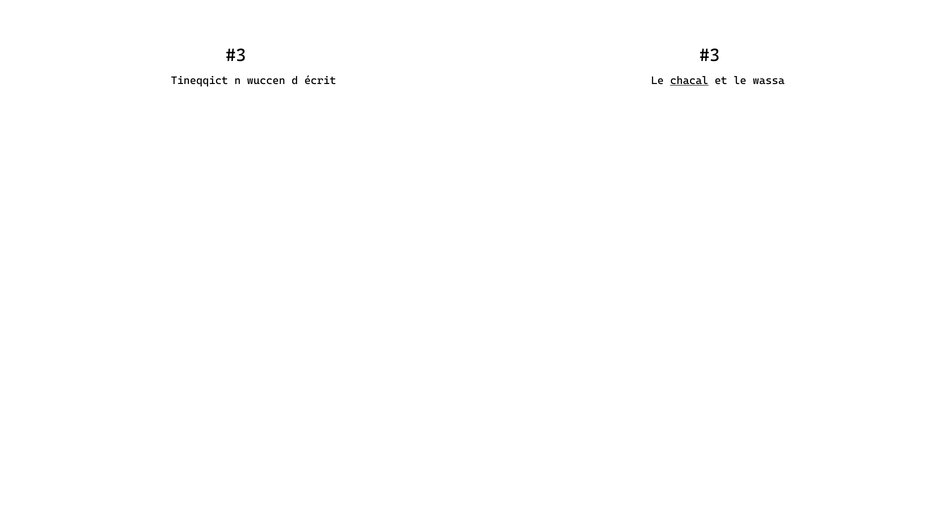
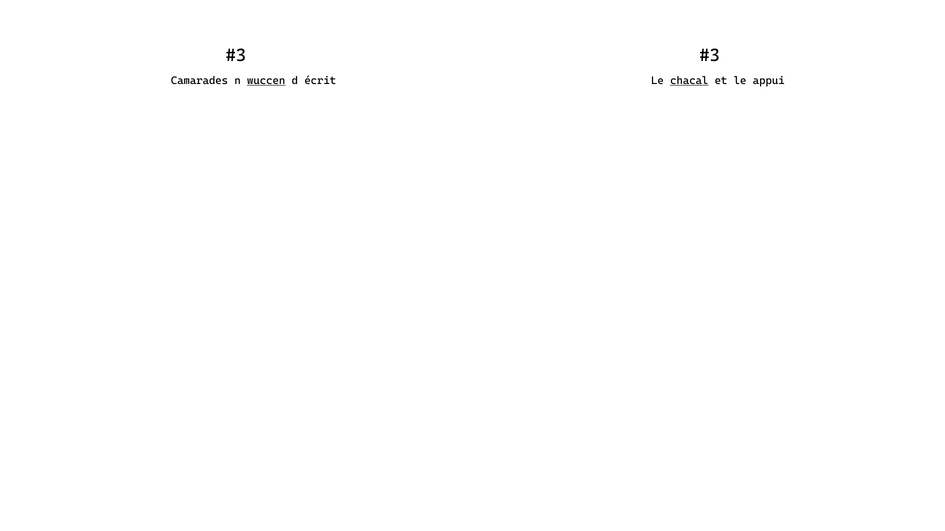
Tineqqict: Tineqqict -> Camarades (199, 81)
wuccen underline: none -> present (266, 81)
wassa: wassa -> appui (769, 81)
